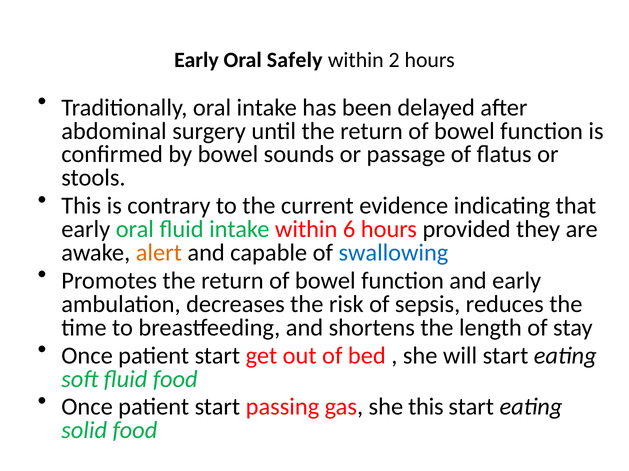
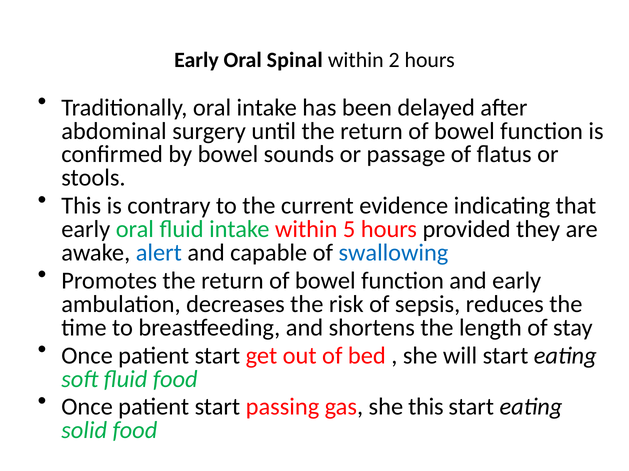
Safely: Safely -> Spinal (295, 60)
6: 6 -> 5 (349, 230)
alert colour: orange -> blue (159, 253)
